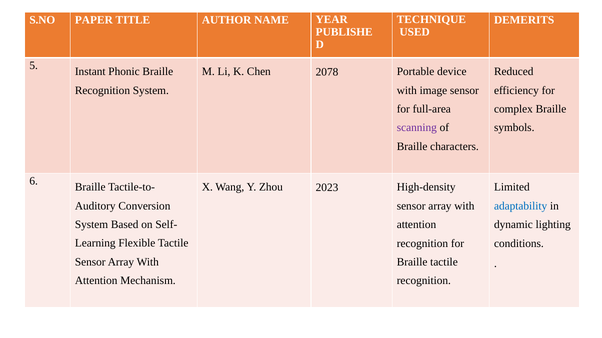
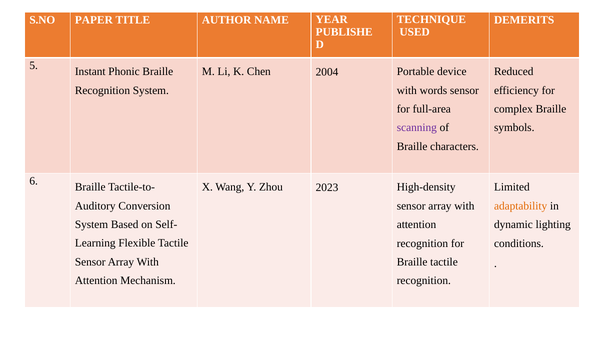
2078: 2078 -> 2004 (327, 72)
image: image -> words (433, 91)
adaptability colour: blue -> orange (521, 206)
